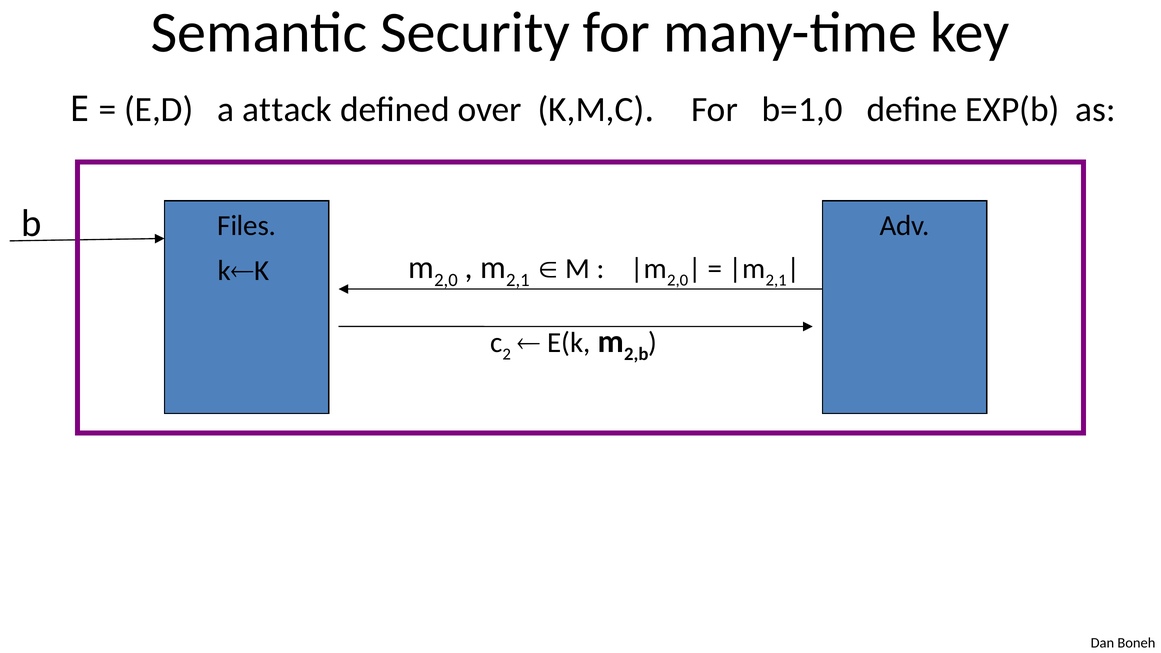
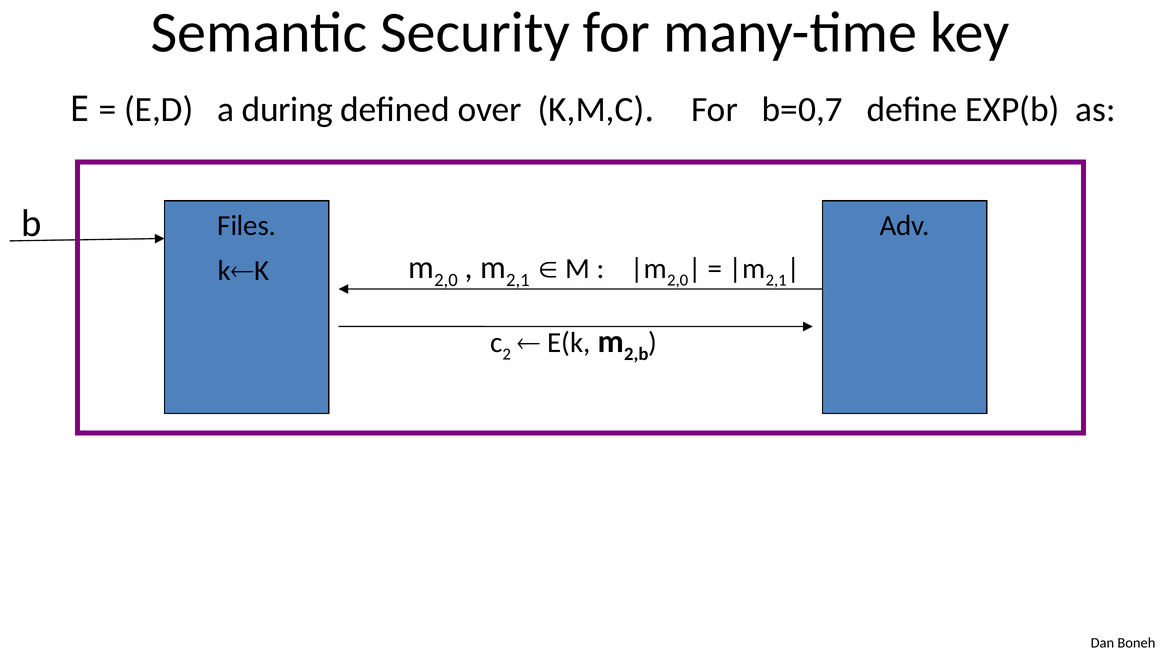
attack: attack -> during (287, 109)
b=1,0: b=1,0 -> b=0,7 (802, 109)
